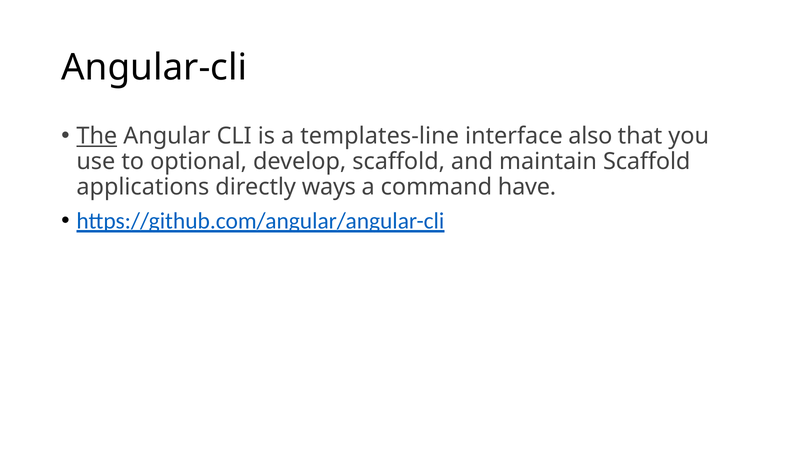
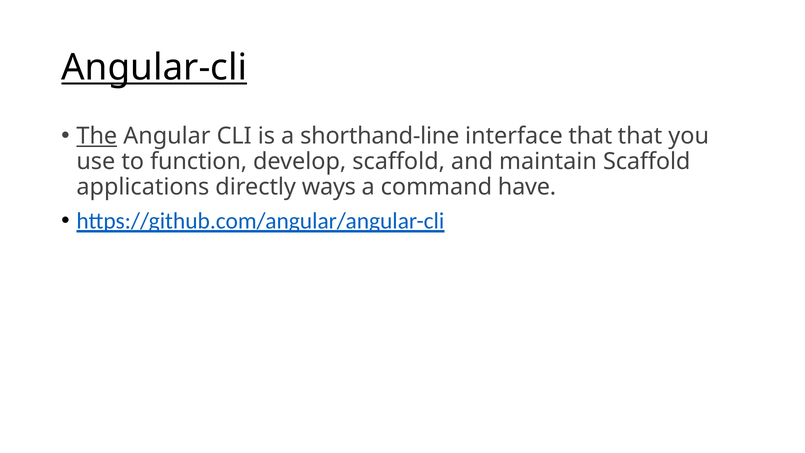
Angular-cli underline: none -> present (154, 68)
templates-line: templates-line -> shorthand-line (380, 136)
interface also: also -> that (590, 136)
optional: optional -> function (199, 161)
